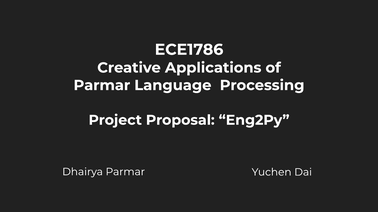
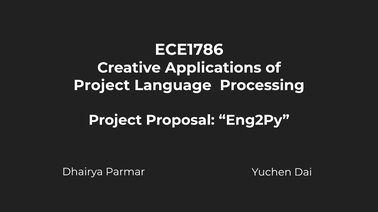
Parmar: Parmar -> Project (102, 86)
